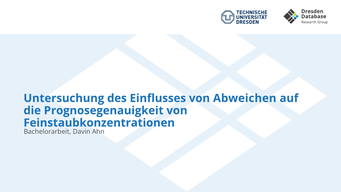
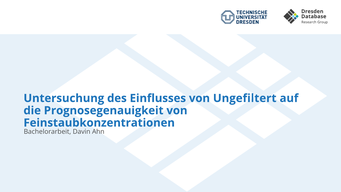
Abweichen: Abweichen -> Ungefiltert (245, 98)
